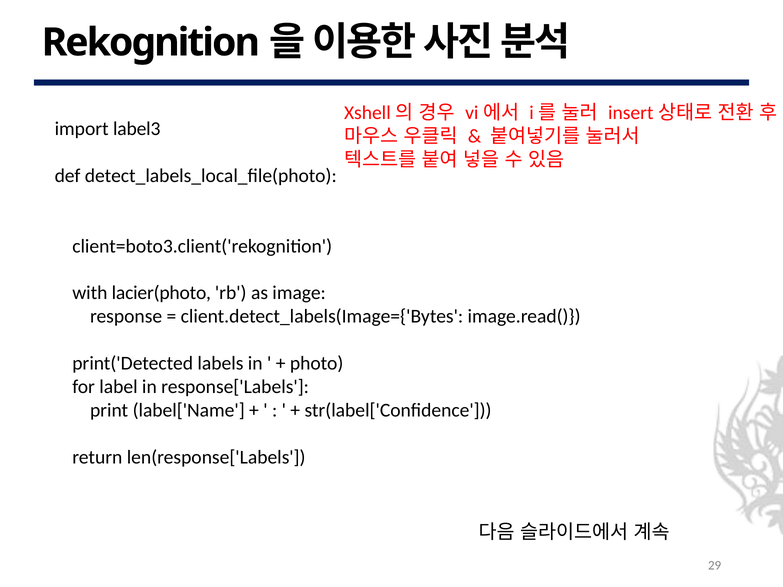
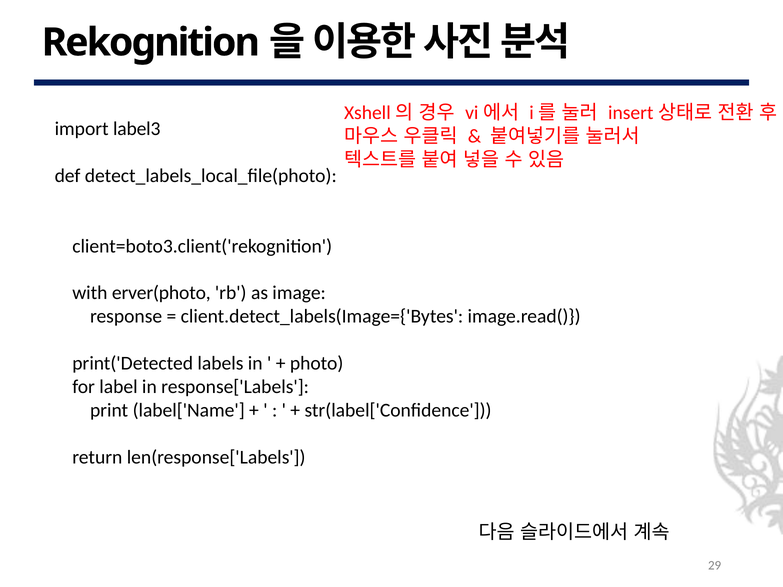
lacier(photo: lacier(photo -> erver(photo (161, 293)
